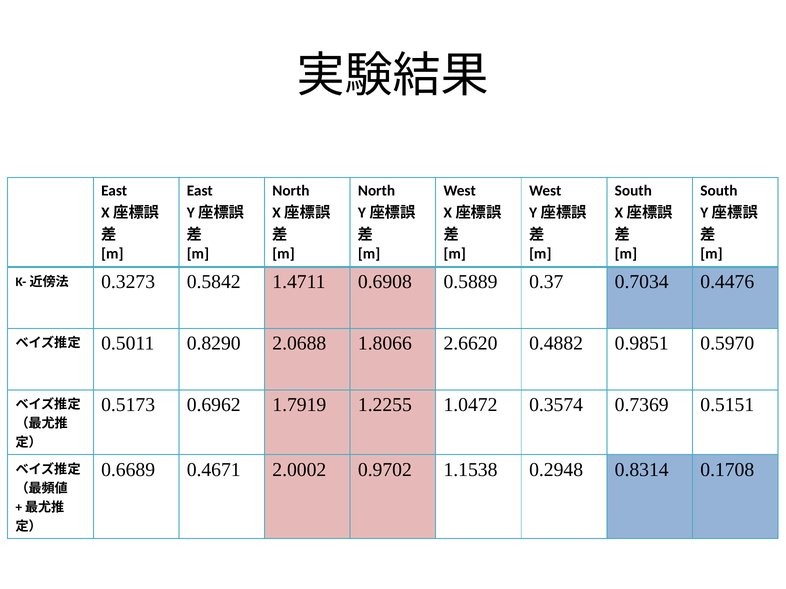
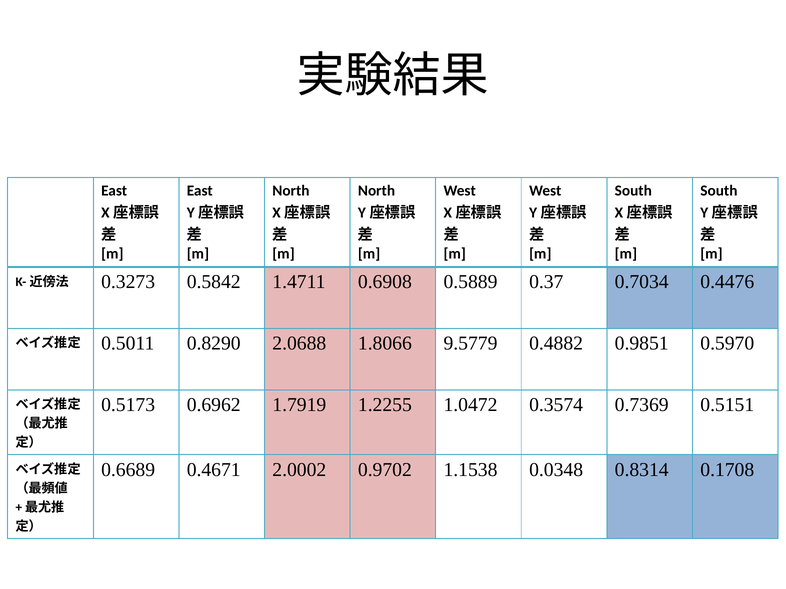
2.6620: 2.6620 -> 9.5779 (471, 344)
0.2948: 0.2948 -> 0.0348 (556, 470)
